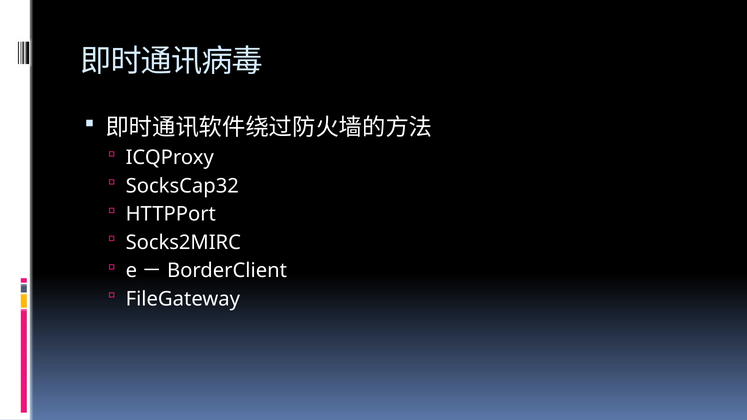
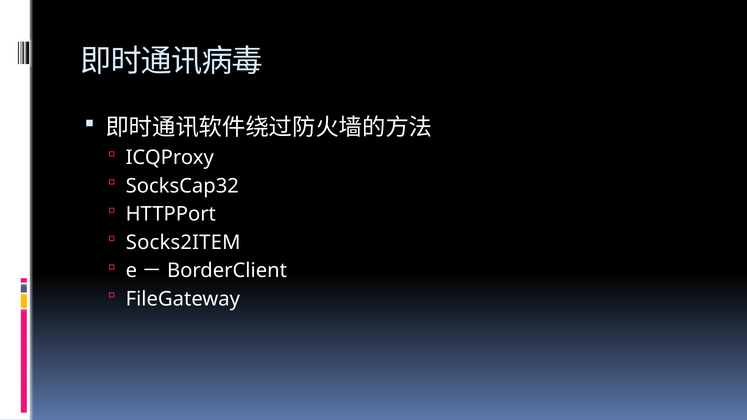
Socks2MIRC: Socks2MIRC -> Socks2ITEM (183, 243)
